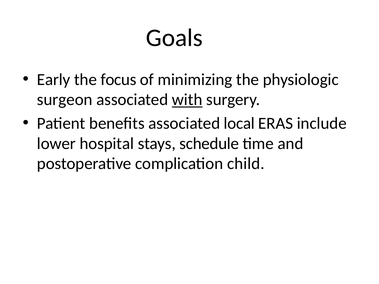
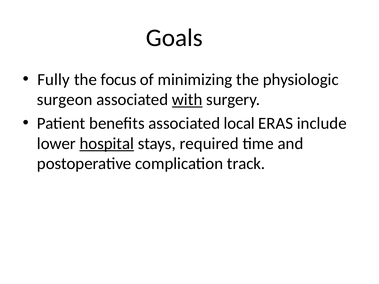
Early: Early -> Fully (54, 80)
hospital underline: none -> present (107, 144)
schedule: schedule -> required (209, 144)
child: child -> track (246, 164)
